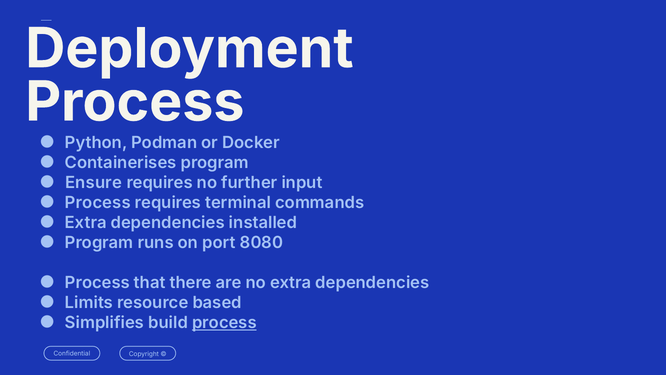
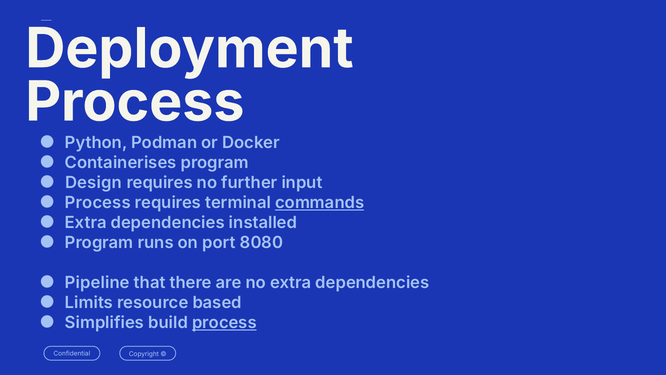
Ensure: Ensure -> Design (94, 183)
commands underline: none -> present (320, 203)
Process: Process -> Pipeline (97, 283)
